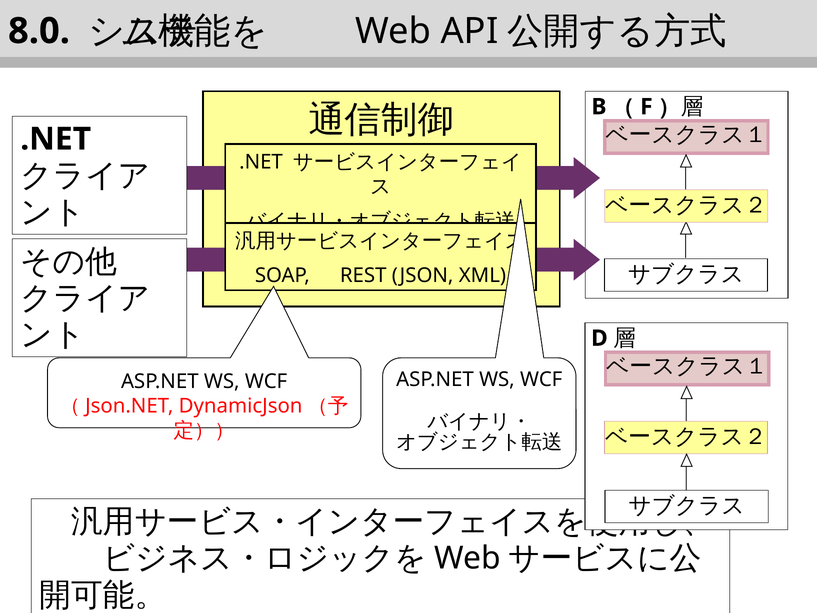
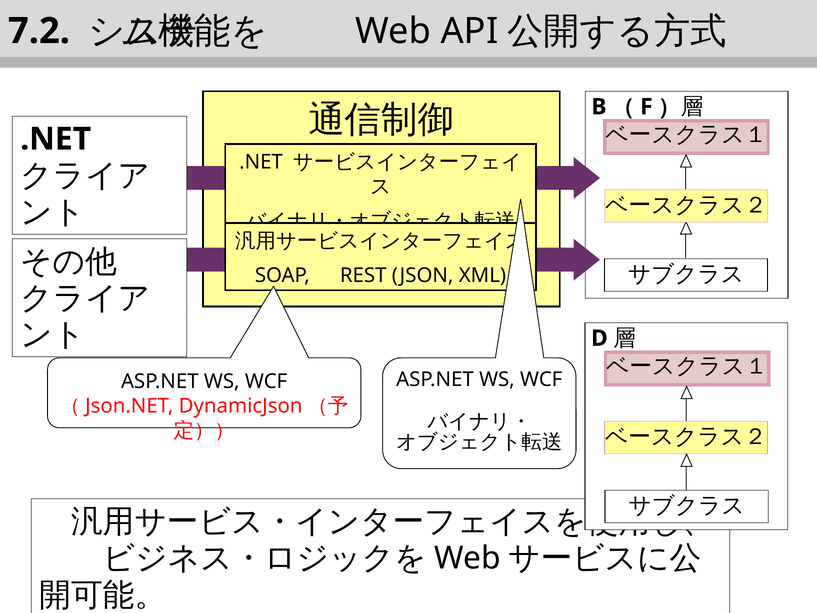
8.0: 8.0 -> 7.2 (39, 31)
